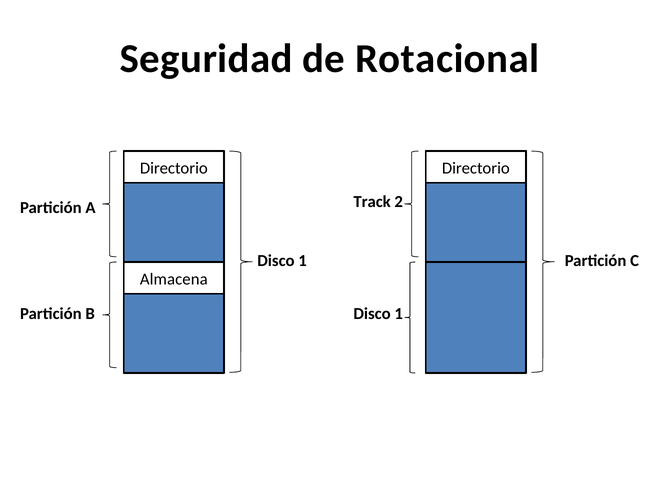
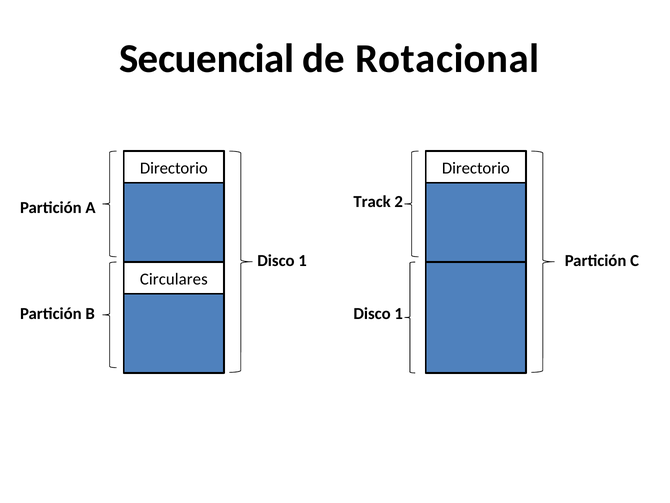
Seguridad: Seguridad -> Secuencial (207, 59)
Almacena: Almacena -> Circulares (174, 279)
